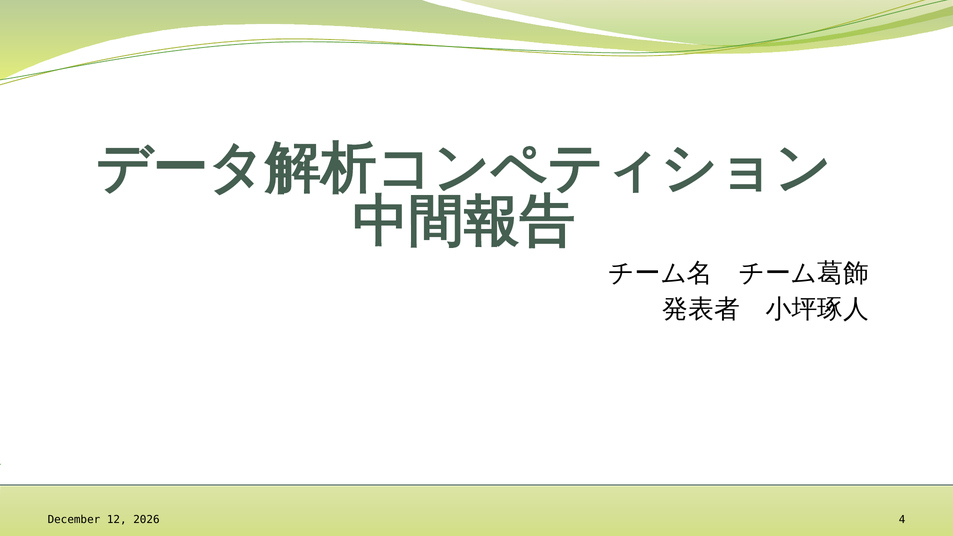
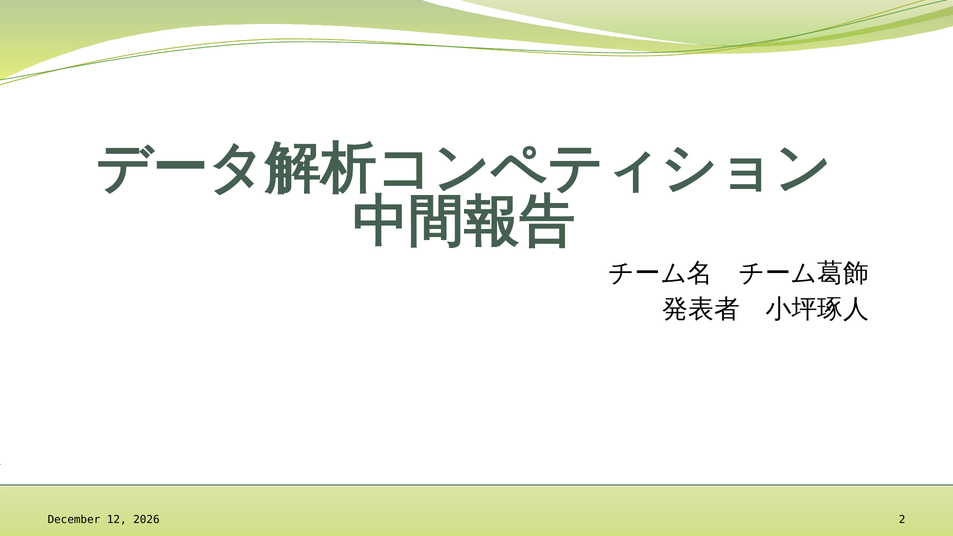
4: 4 -> 2 (902, 520)
